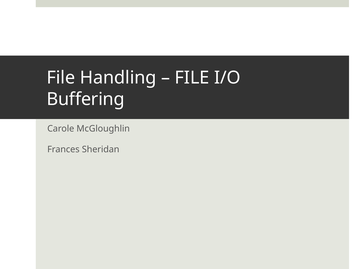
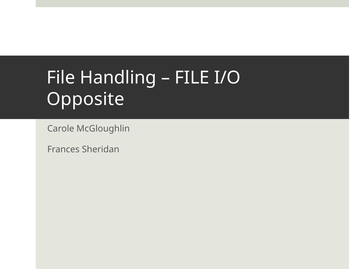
Buffering: Buffering -> Opposite (85, 99)
